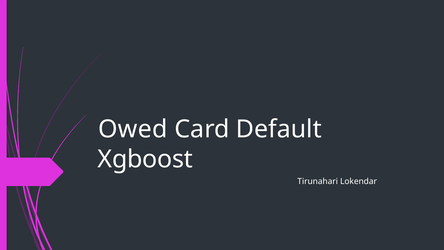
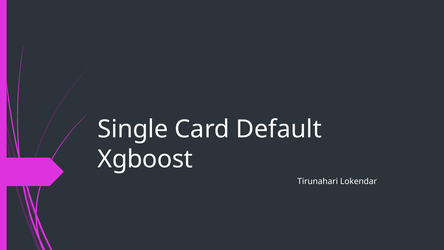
Owed: Owed -> Single (133, 129)
